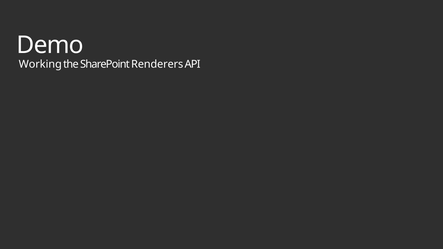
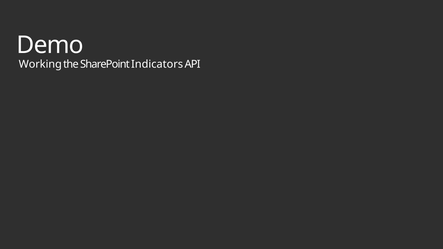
Renderers: Renderers -> Indicators (157, 64)
